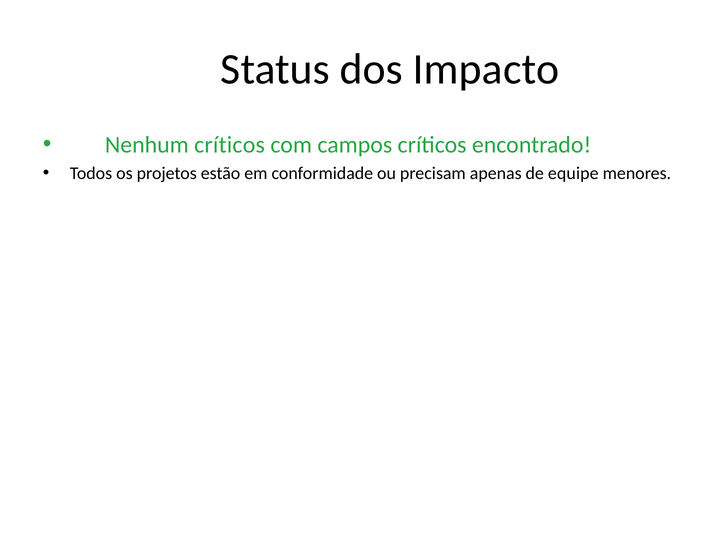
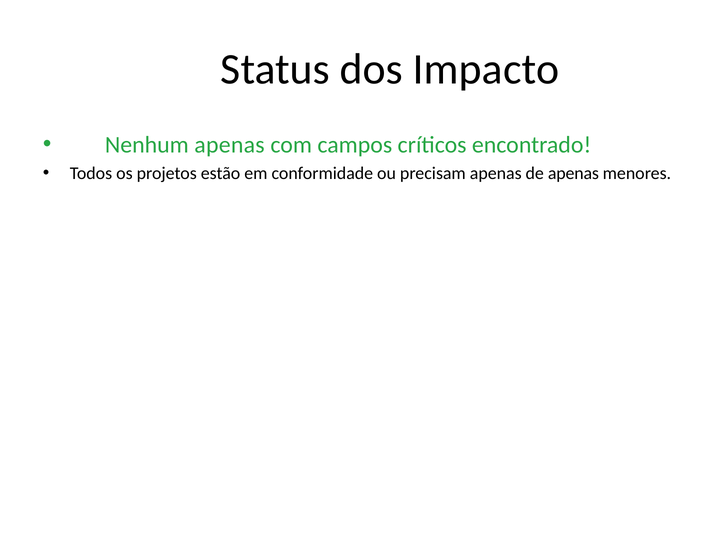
críticos: críticos -> apenas (230, 145)
de equipe: equipe -> apenas (573, 173)
